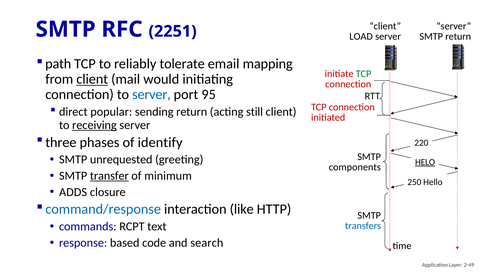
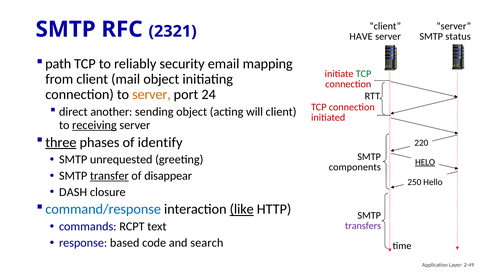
2251: 2251 -> 2321 (173, 31)
LOAD: LOAD -> HAVE (361, 36)
SMTP return: return -> status (458, 36)
tolerate: tolerate -> security (182, 64)
client underline: present -> none (92, 79)
mail would: would -> object (161, 79)
server colour: blue -> orange (151, 95)
95: 95 -> 24 (209, 95)
popular: popular -> another (111, 112)
sending return: return -> object (192, 112)
still: still -> will (255, 112)
three underline: none -> present (61, 142)
minimum: minimum -> disappear (168, 176)
ADDS: ADDS -> DASH (73, 192)
like underline: none -> present (242, 209)
transfers colour: blue -> purple (363, 226)
